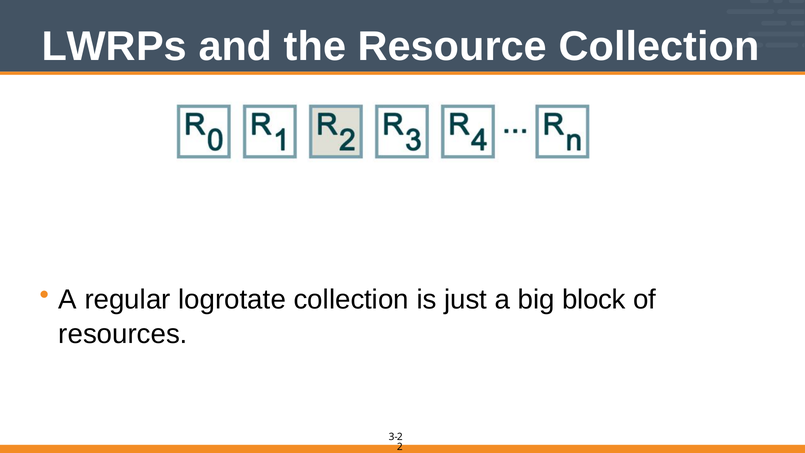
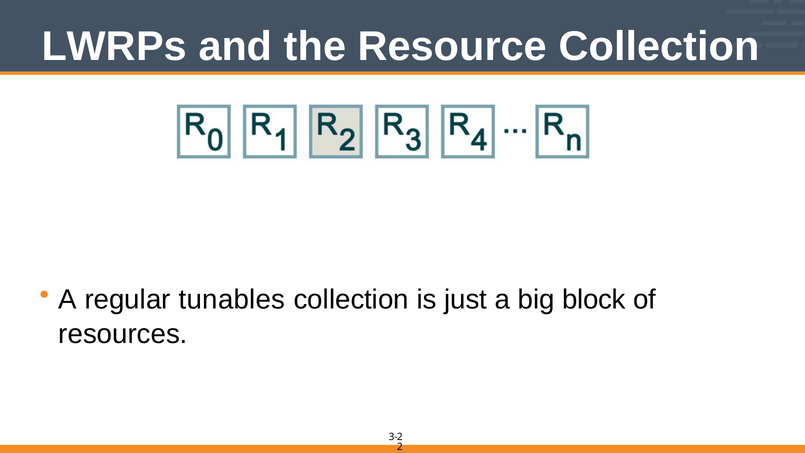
logrotate: logrotate -> tunables (232, 299)
